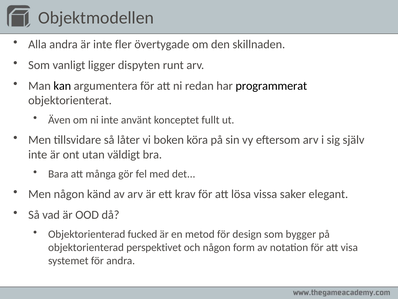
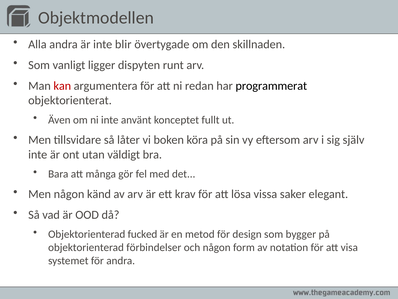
fler: fler -> blir (123, 44)
kan colour: black -> red (62, 86)
perspektivet: perspektivet -> förbindelser (154, 247)
